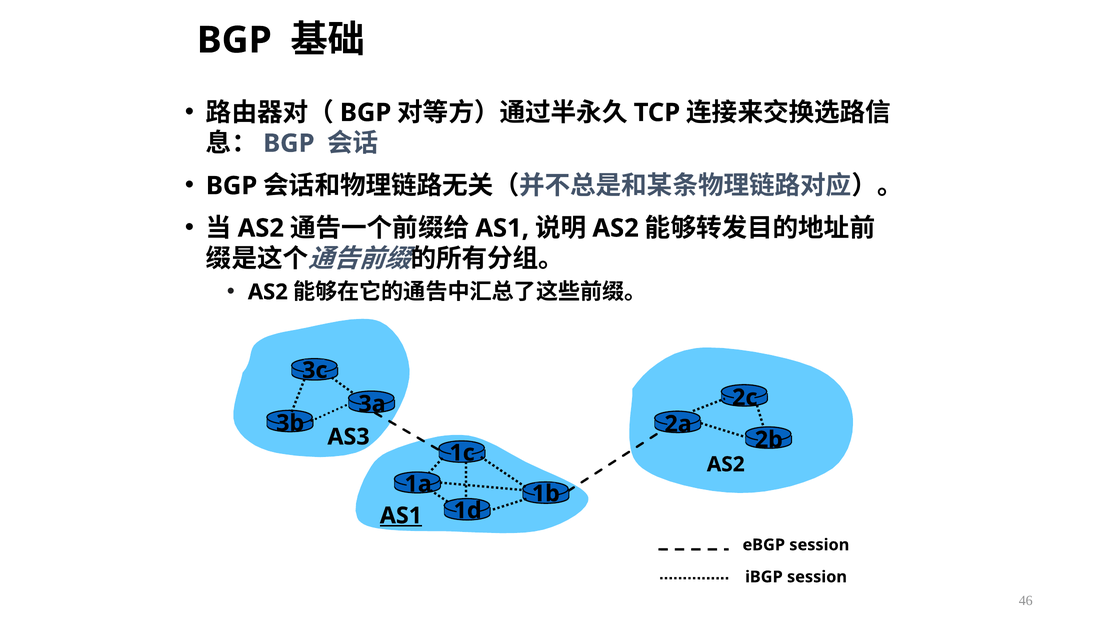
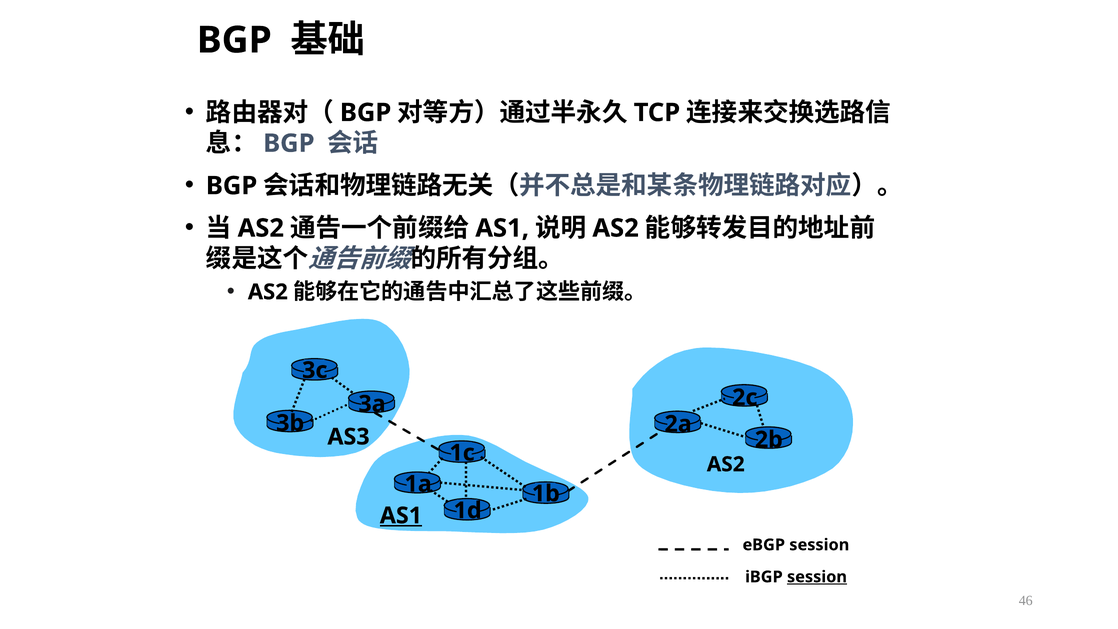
session underline: none -> present (817, 577)
